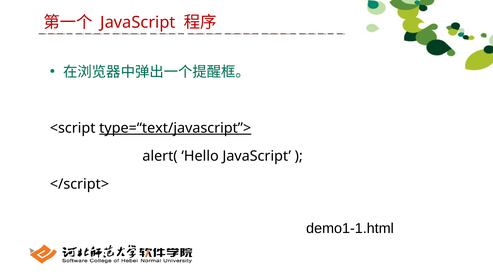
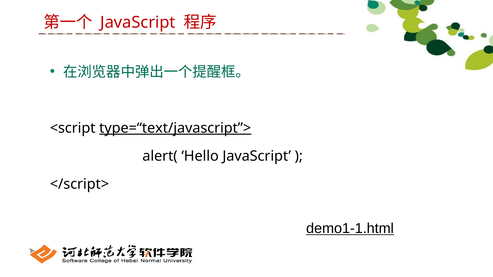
demo1-1.html underline: none -> present (350, 229)
